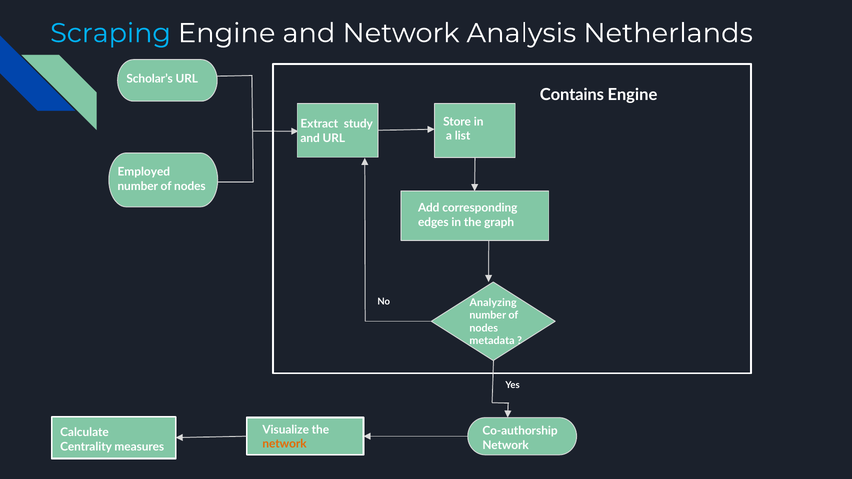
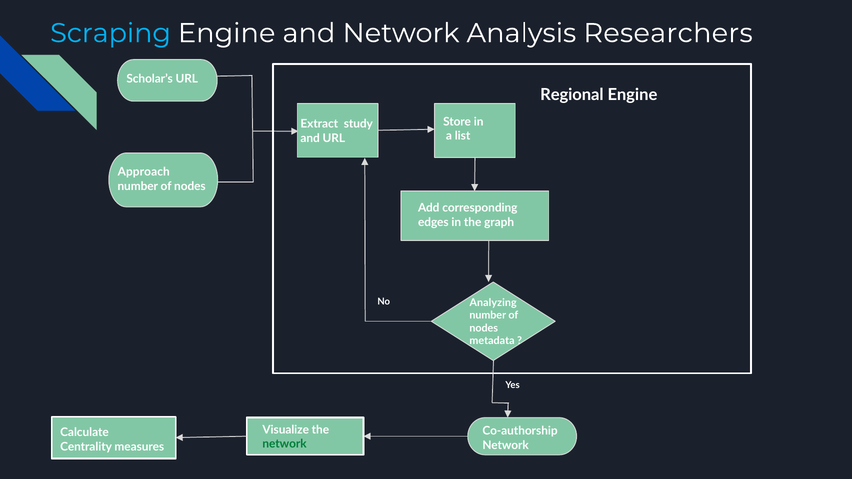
Netherlands: Netherlands -> Researchers (668, 33)
Contains: Contains -> Regional (572, 95)
Employed: Employed -> Approach (144, 172)
network colour: orange -> green (285, 444)
